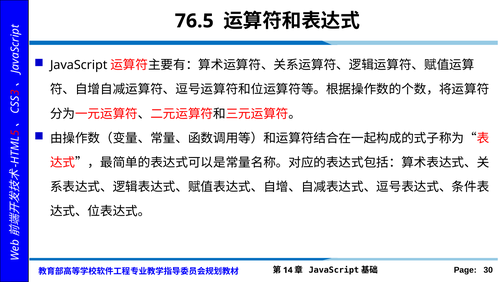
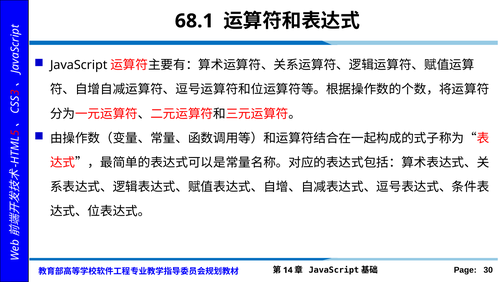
76.5: 76.5 -> 68.1 (194, 21)
